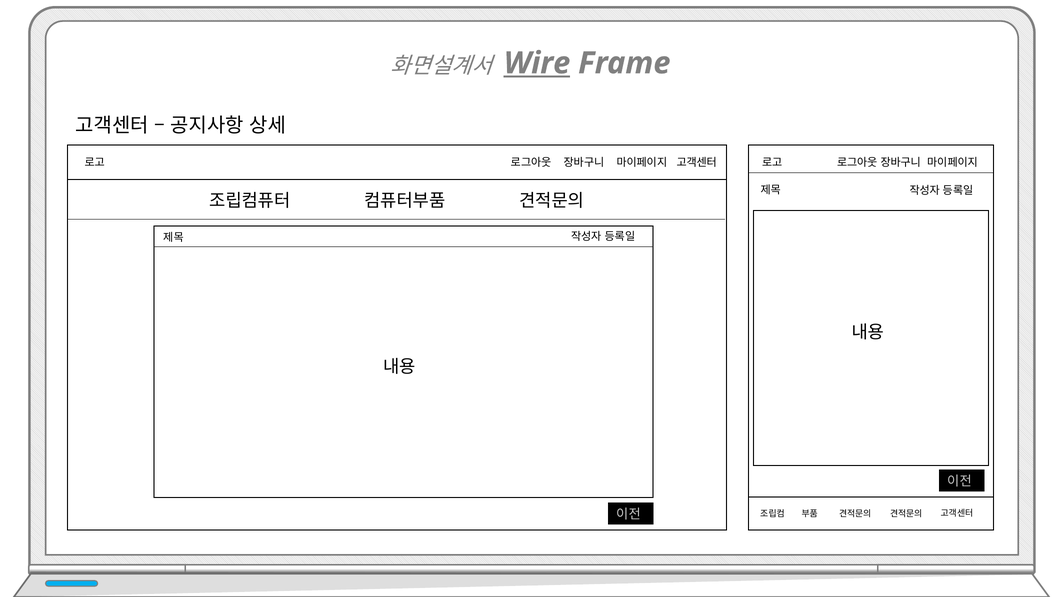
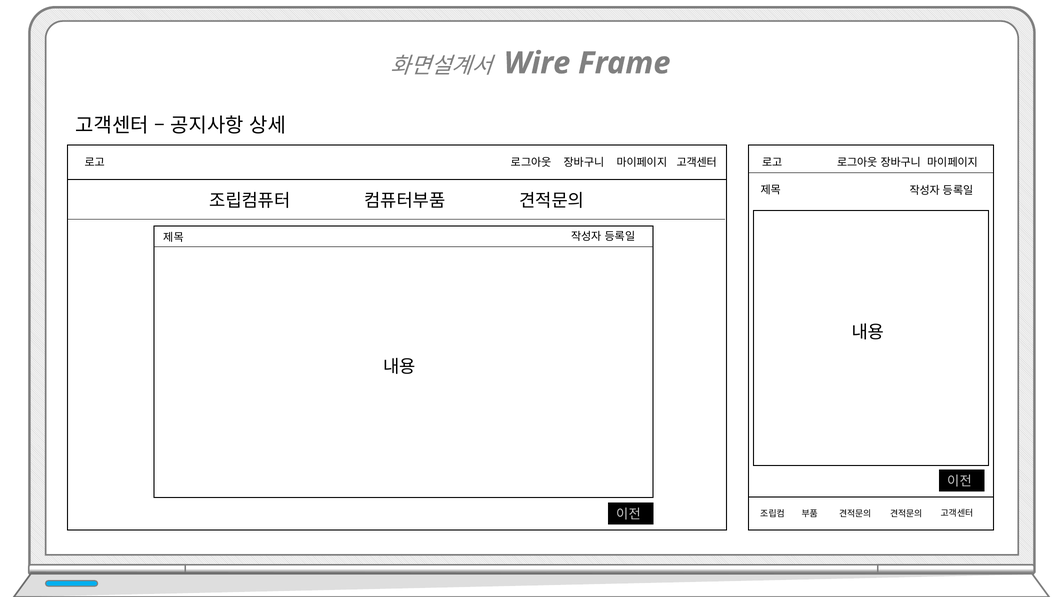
Wire underline: present -> none (537, 63)
